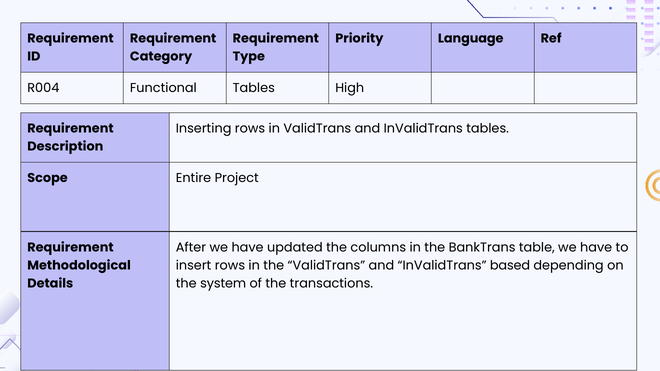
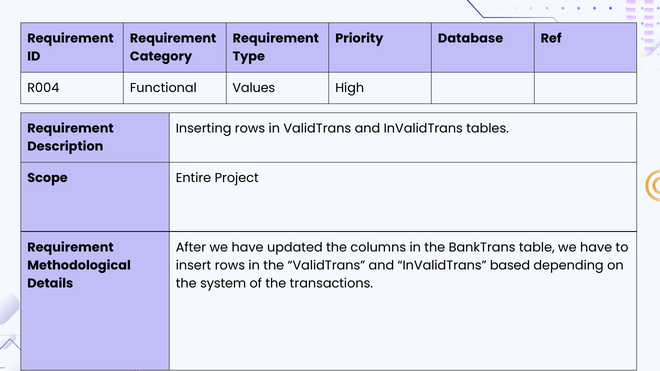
Language: Language -> Database (471, 39)
Functional Tables: Tables -> Values (254, 88)
